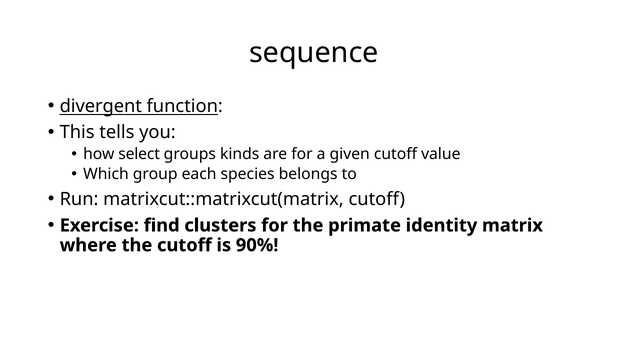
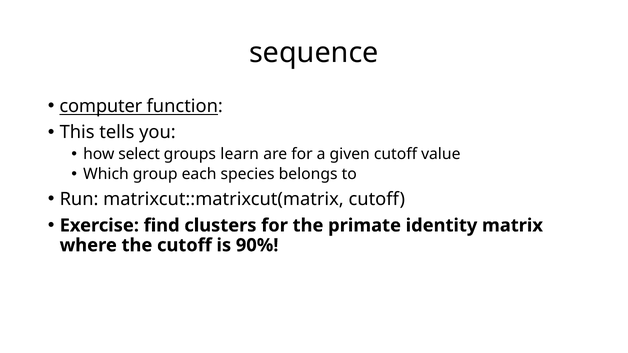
divergent: divergent -> computer (101, 106)
kinds: kinds -> learn (240, 154)
